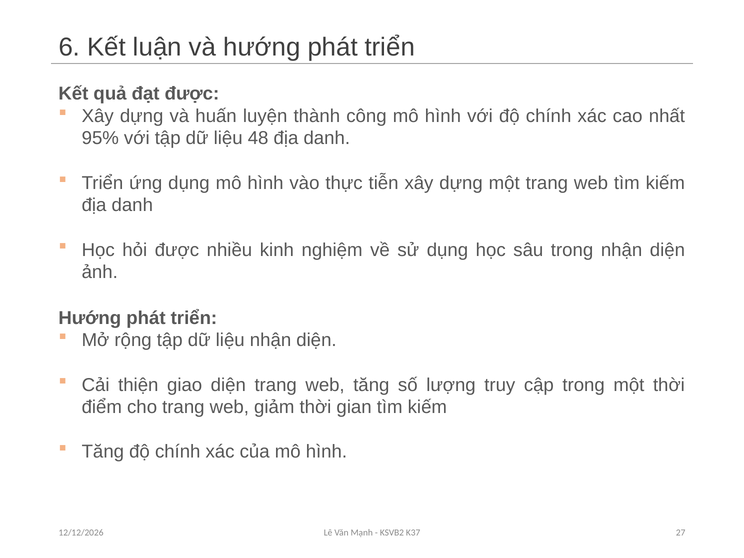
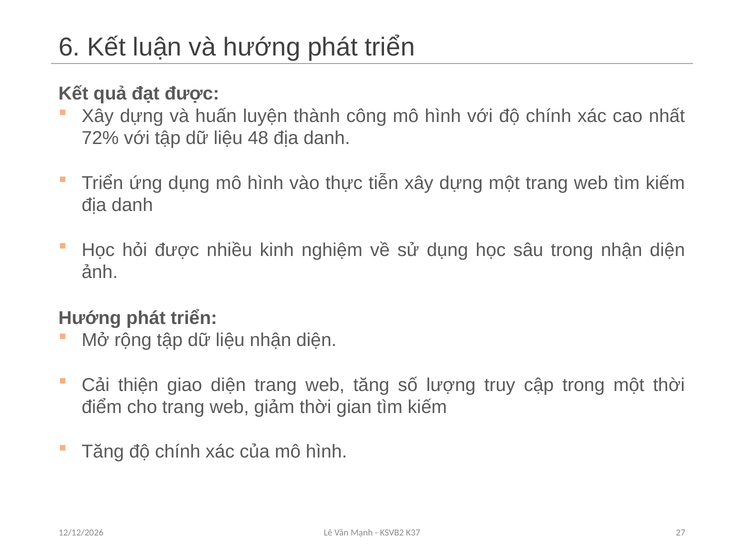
95%: 95% -> 72% (100, 138)
